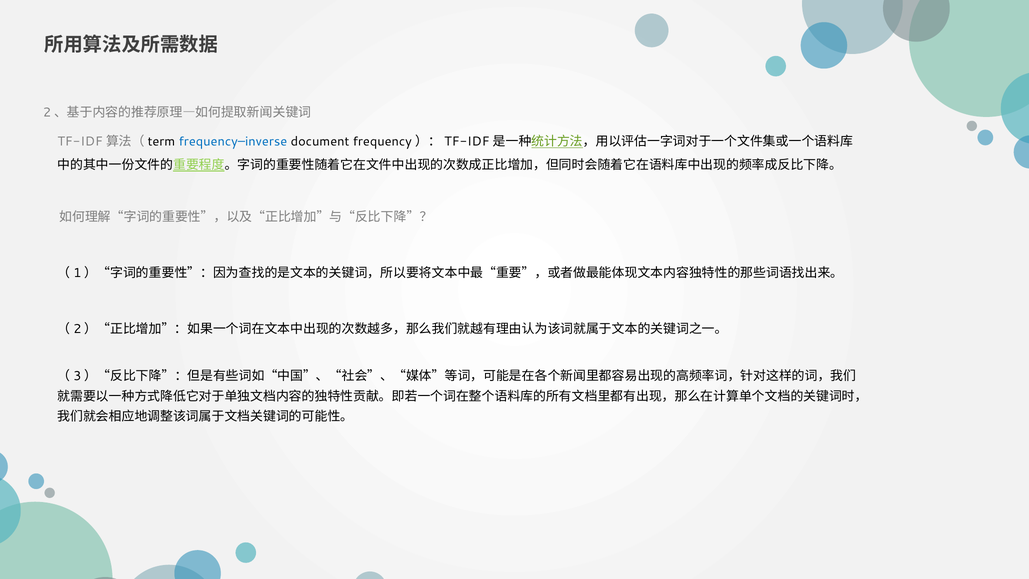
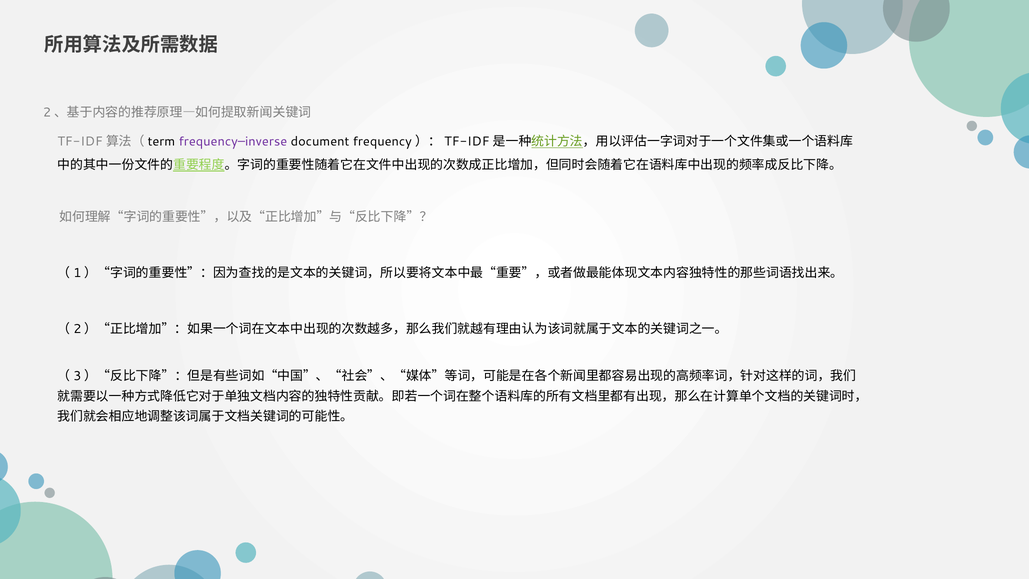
frequency–inverse colour: blue -> purple (233, 142)
